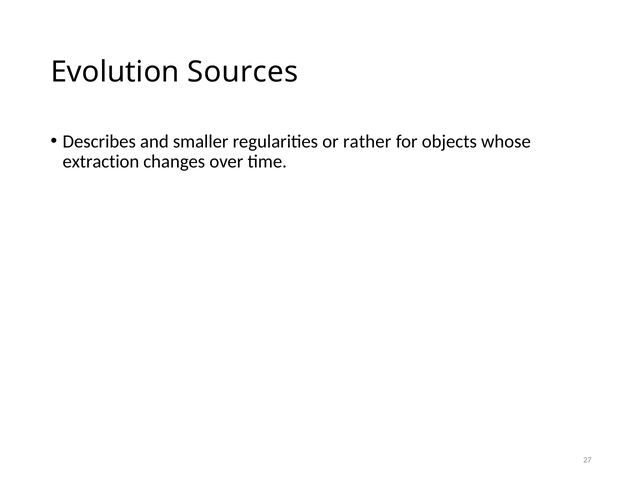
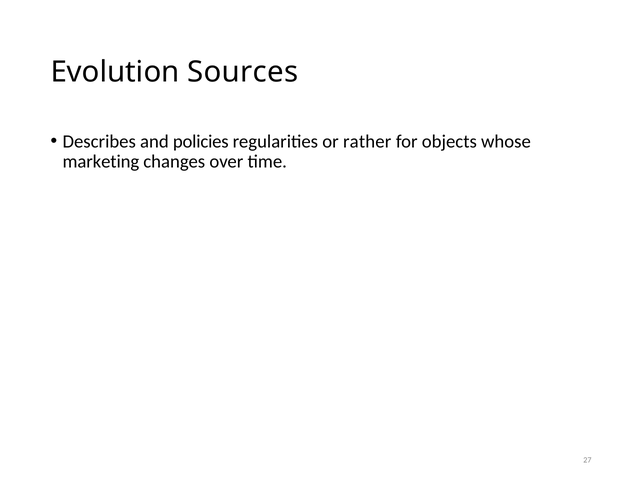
smaller: smaller -> policies (201, 141)
extraction: extraction -> marketing (101, 162)
